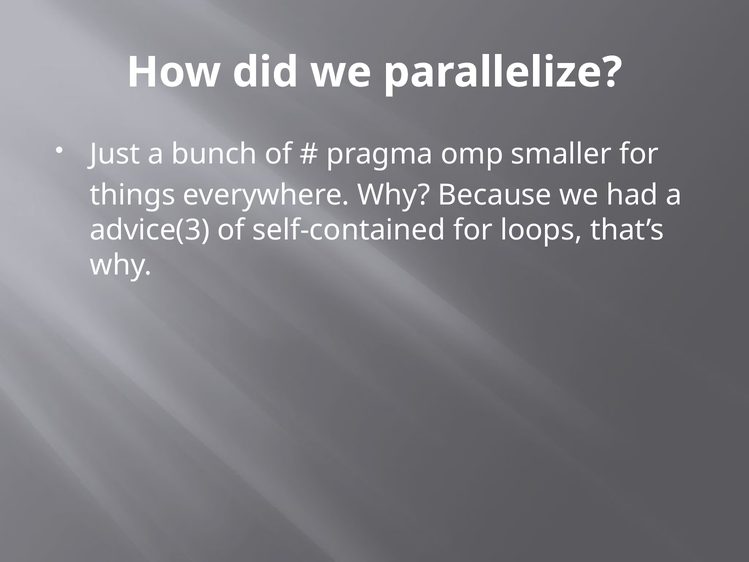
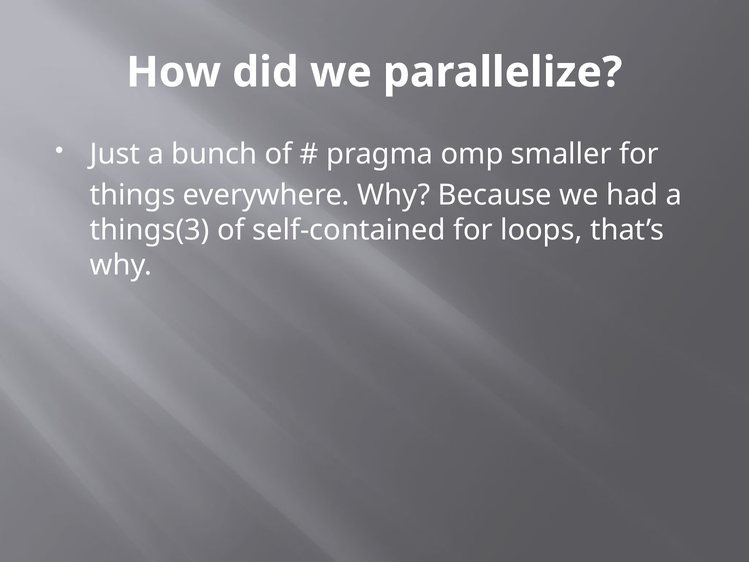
advice(3: advice(3 -> things(3 (150, 230)
